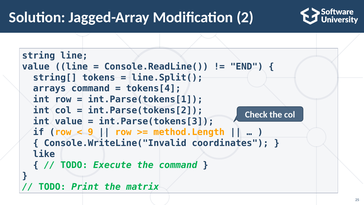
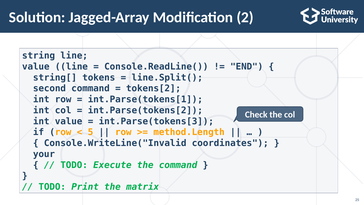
arrays: arrays -> second (49, 88)
tokens[4: tokens[4 -> tokens[2 (154, 88)
9: 9 -> 5 (91, 132)
like: like -> your (44, 154)
